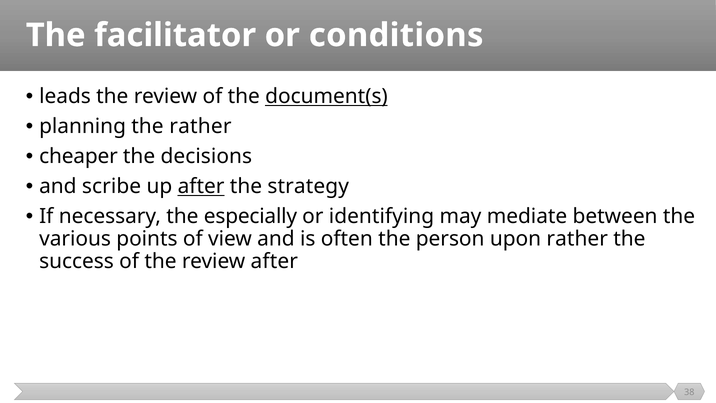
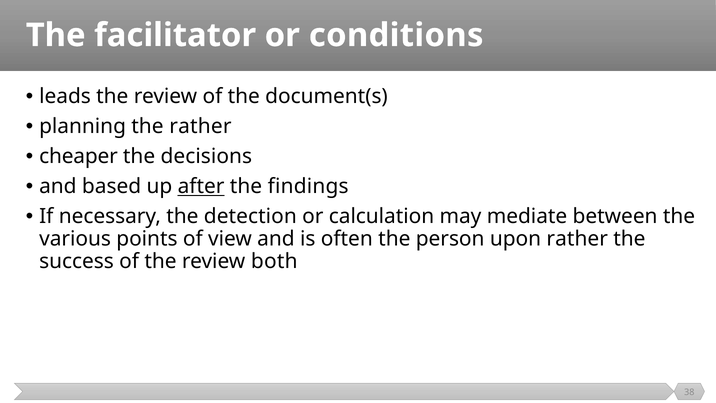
document(s underline: present -> none (326, 96)
scribe: scribe -> based (112, 186)
strategy: strategy -> findings (308, 186)
especially: especially -> detection (250, 216)
identifying: identifying -> calculation (382, 216)
review after: after -> both (274, 261)
